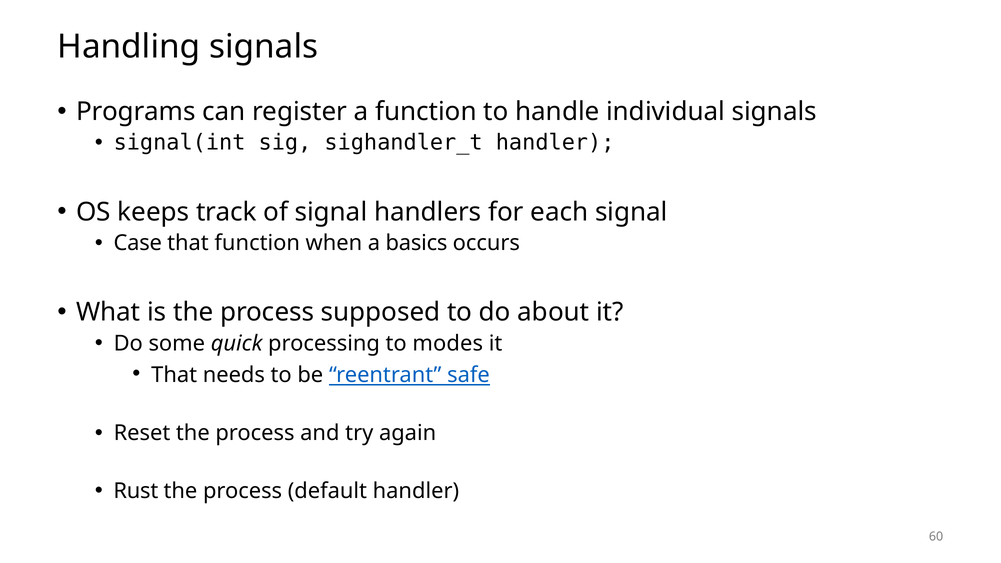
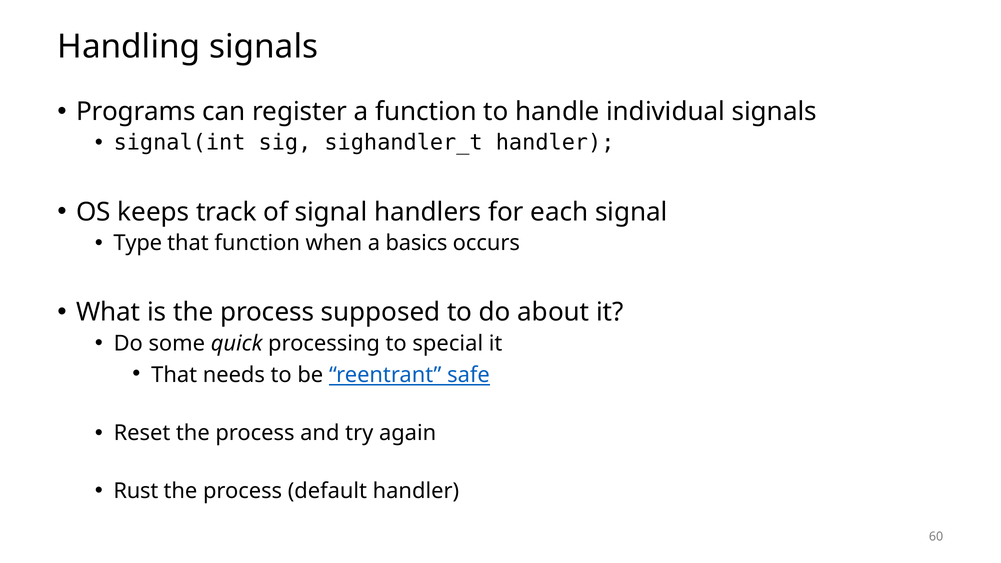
Case: Case -> Type (138, 243)
modes: modes -> special (448, 343)
